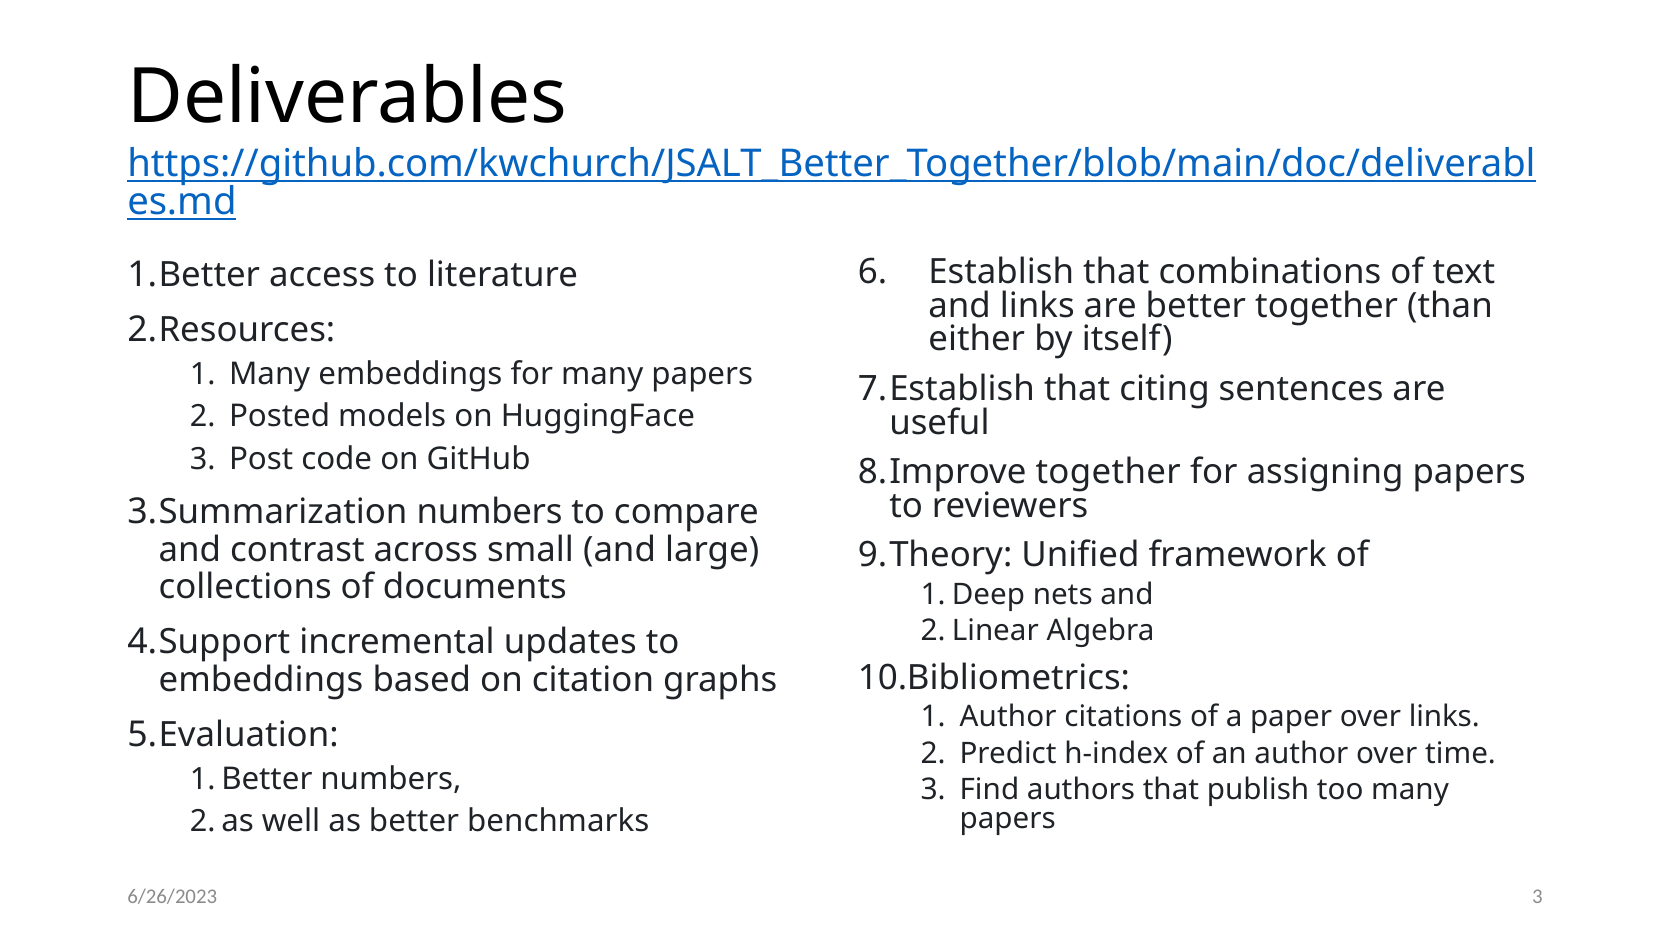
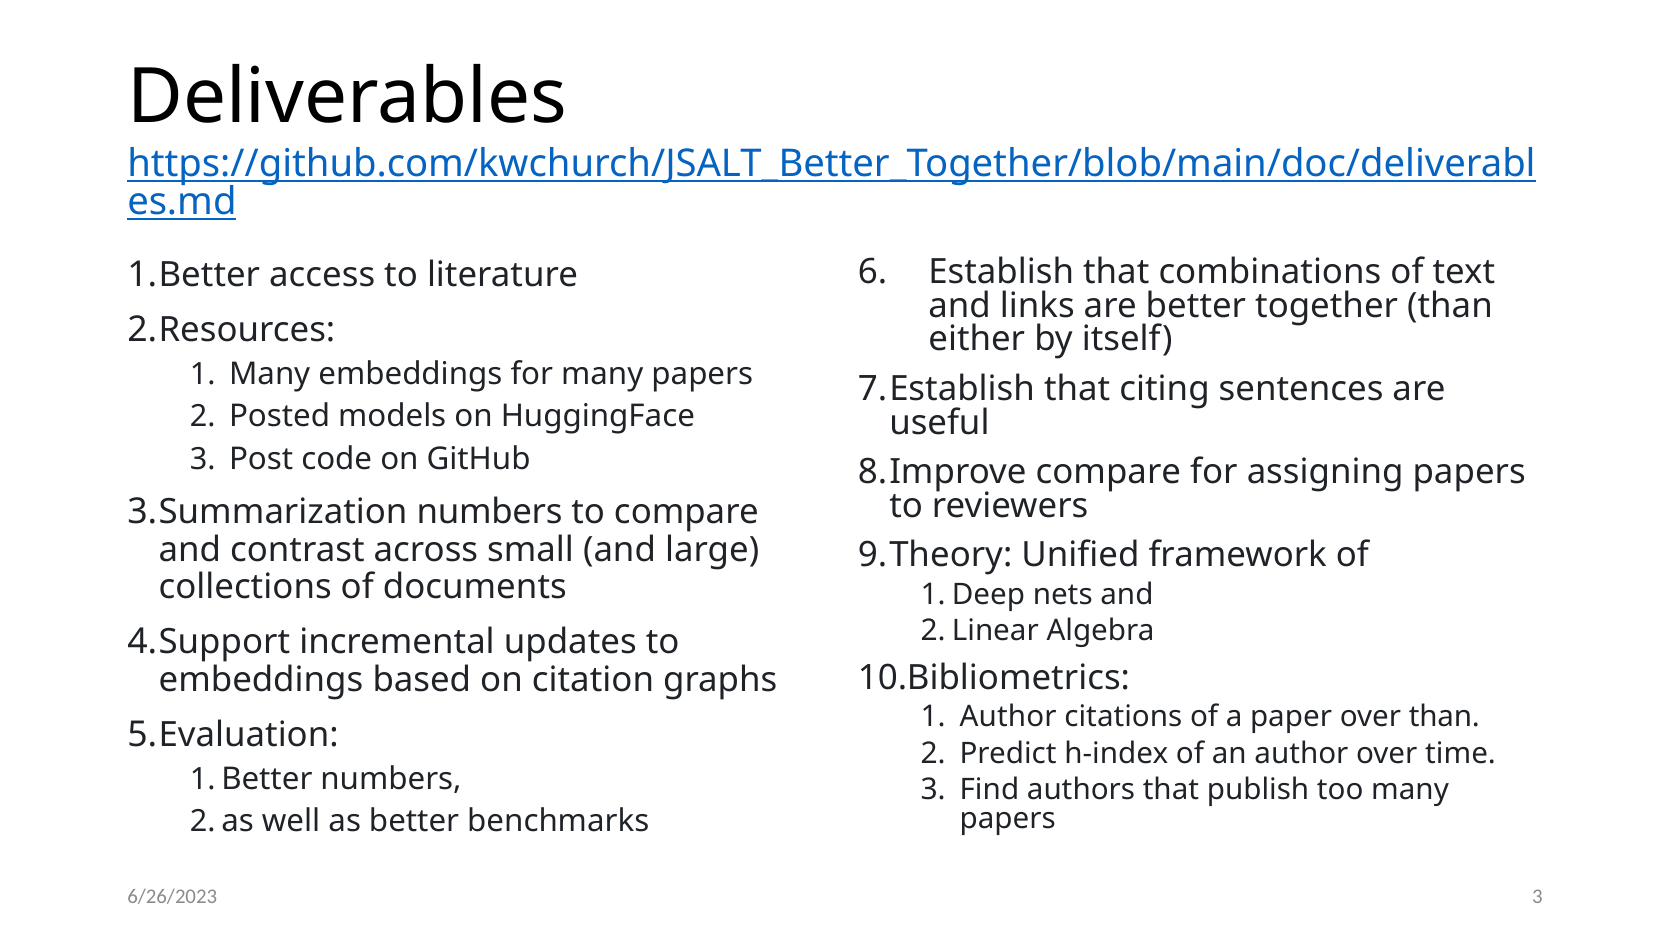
together: together -> compare (1108, 472)
over links: links -> than (1444, 717)
